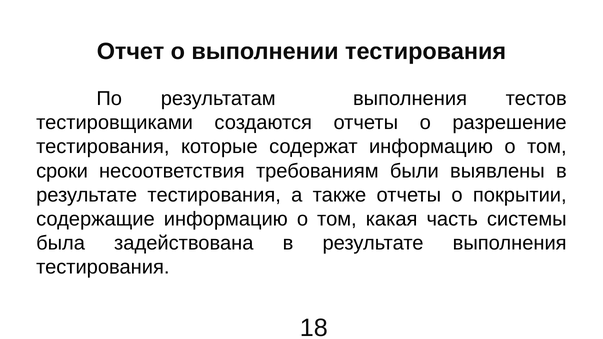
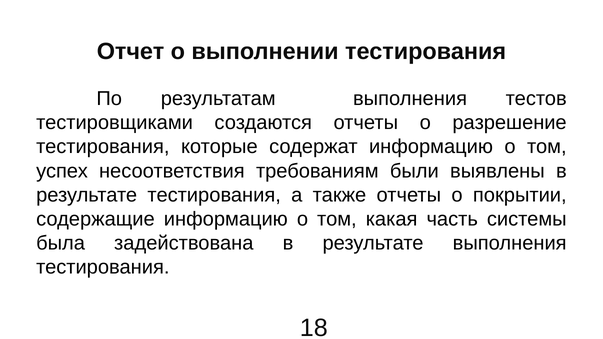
сроки: сроки -> успех (62, 171)
